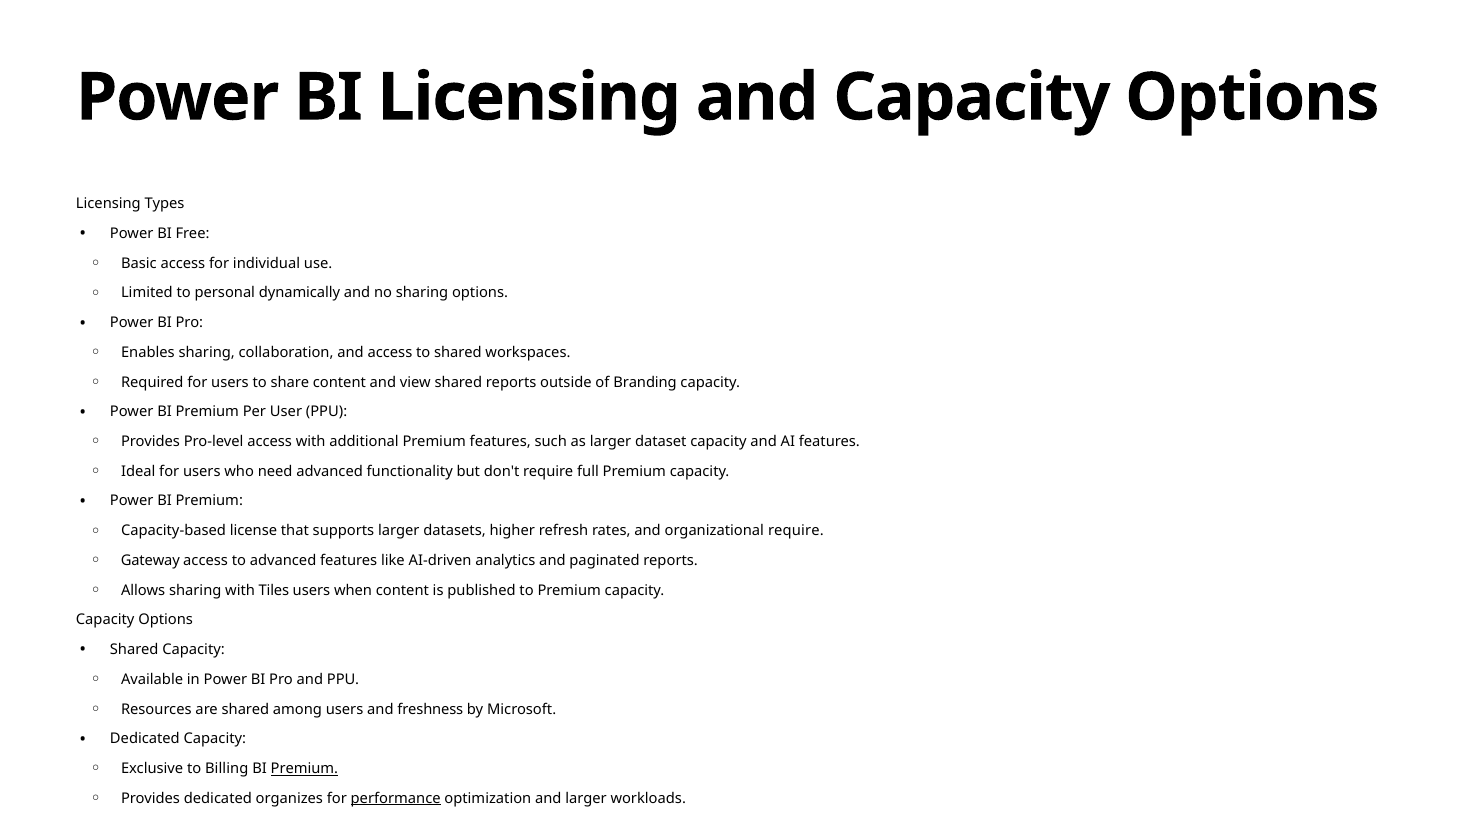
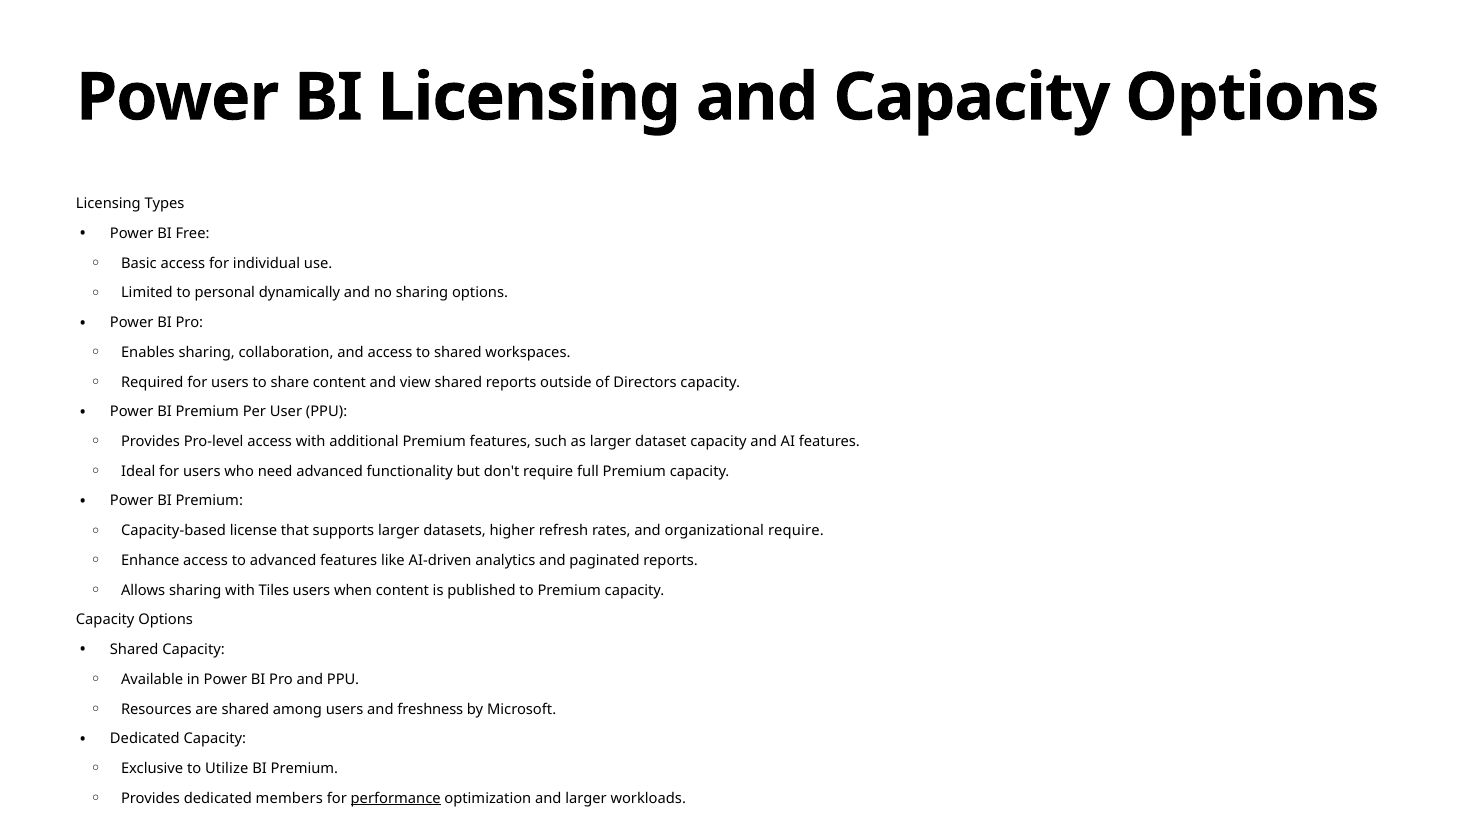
Branding: Branding -> Directors (645, 382)
Gateway: Gateway -> Enhance (150, 560)
Billing: Billing -> Utilize (227, 768)
Premium underline: present -> none (304, 768)
organizes: organizes -> members (289, 798)
